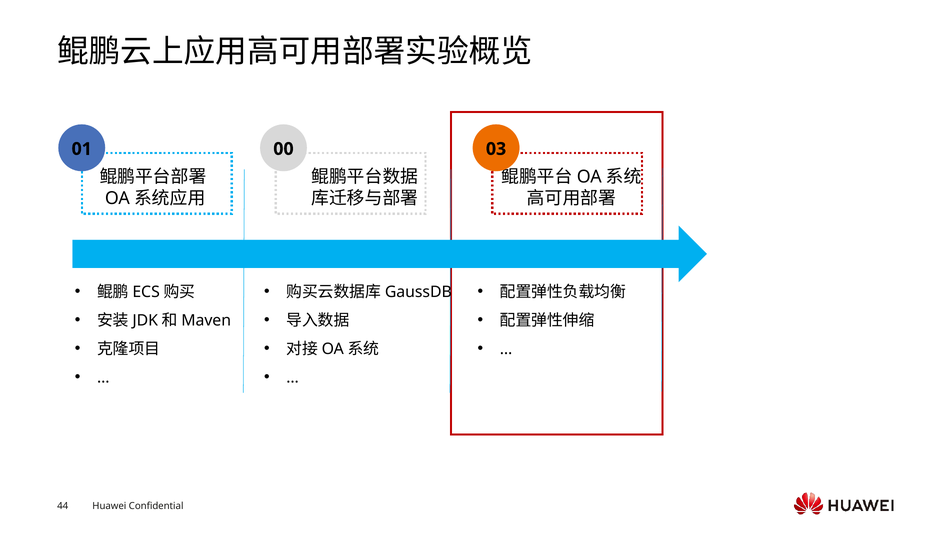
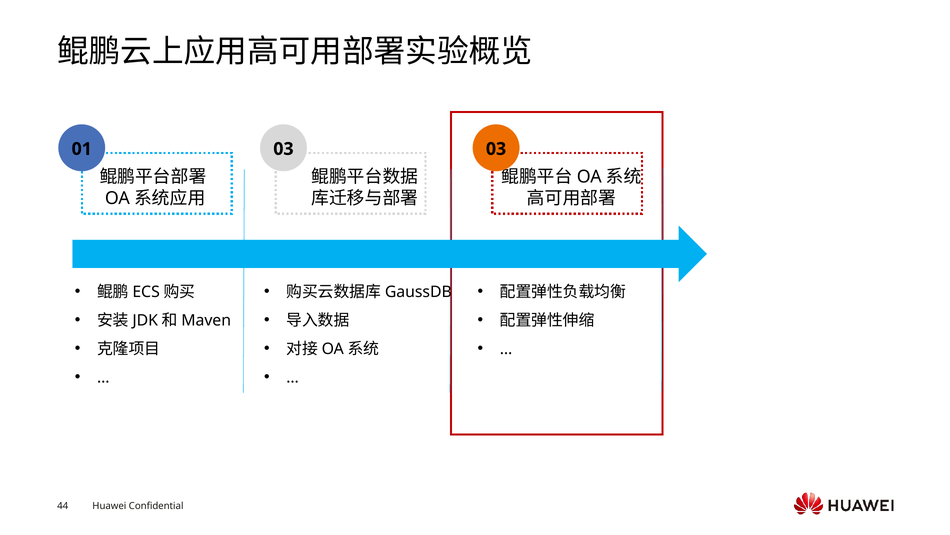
01 00: 00 -> 03 (283, 149)
